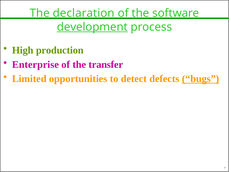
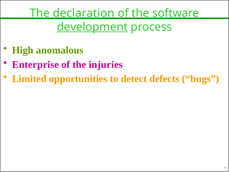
production: production -> anomalous (60, 50)
transfer: transfer -> injuries (106, 64)
bugs underline: present -> none (201, 79)
